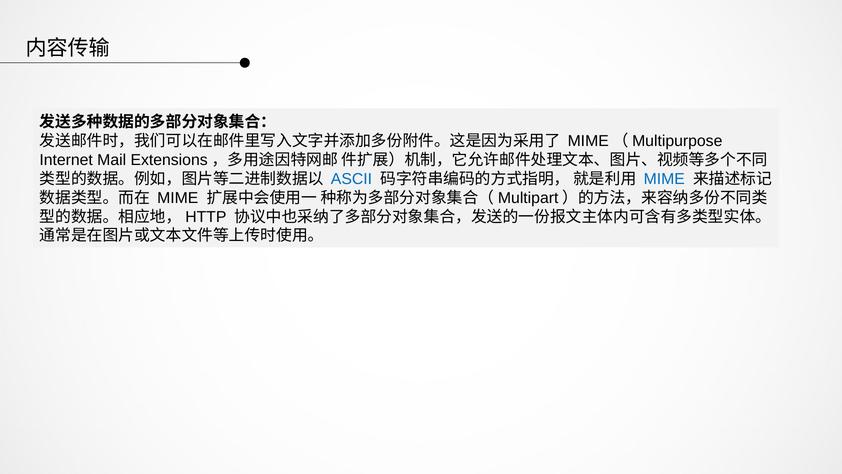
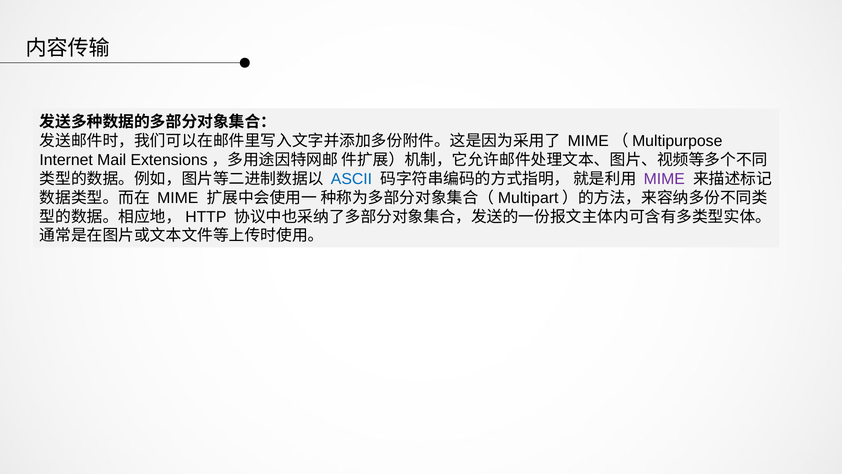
MIME colour: blue -> purple (664, 179)
